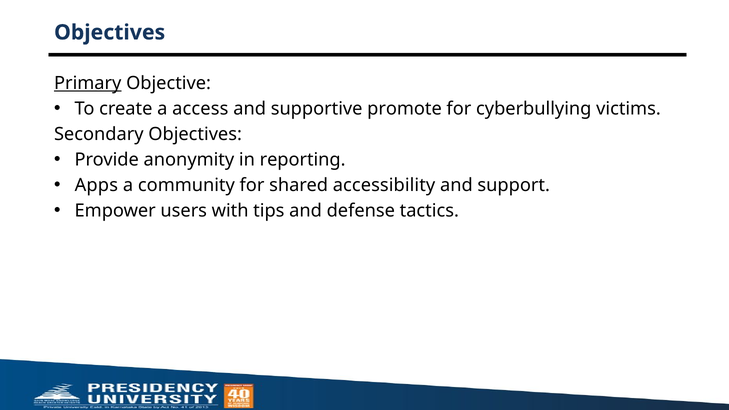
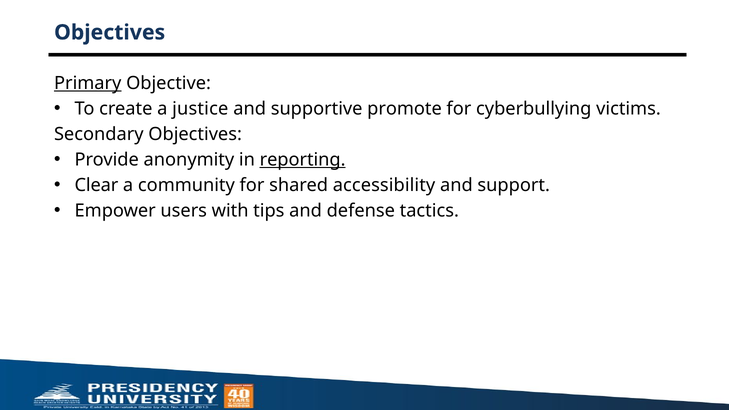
access: access -> justice (200, 109)
reporting underline: none -> present (303, 160)
Apps: Apps -> Clear (96, 185)
